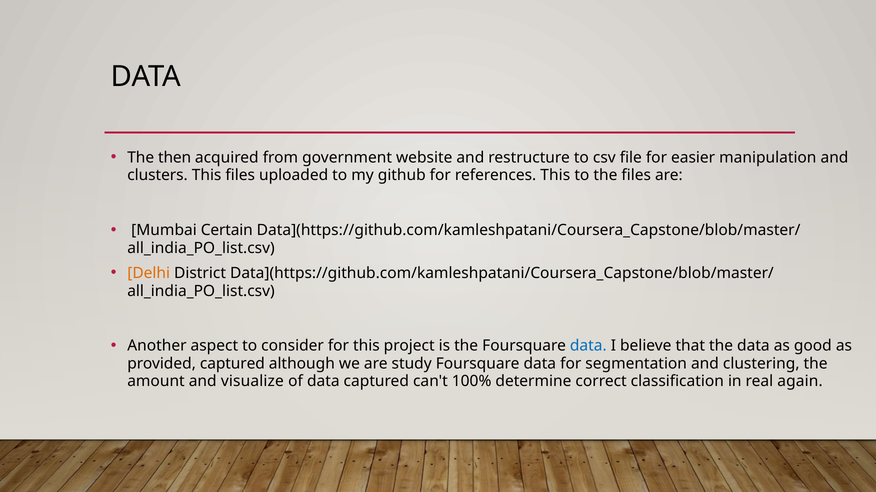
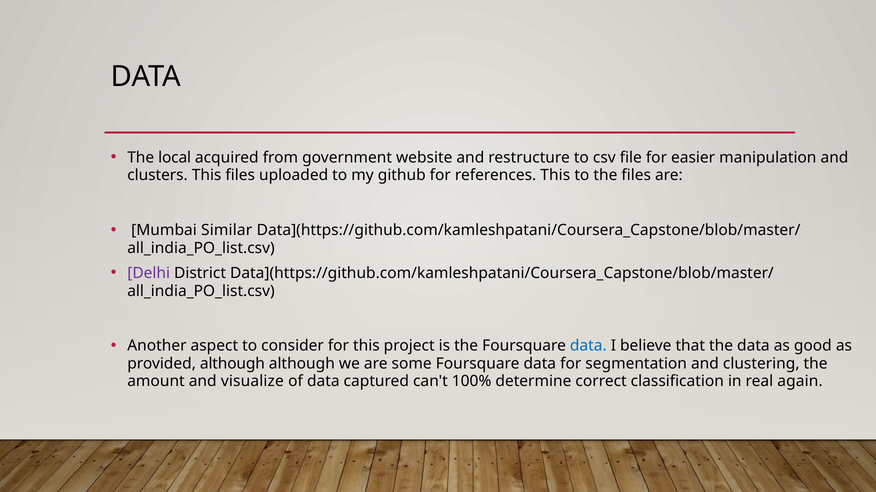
then: then -> local (175, 158)
Certain: Certain -> Similar (227, 230)
Delhi colour: orange -> purple (149, 273)
provided captured: captured -> although (232, 364)
study: study -> some (412, 364)
